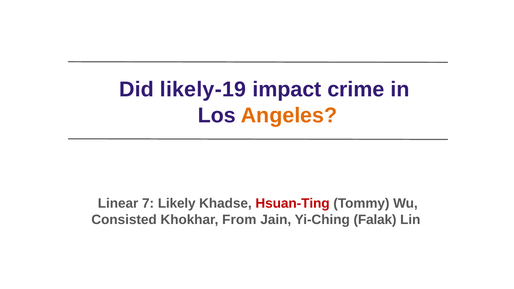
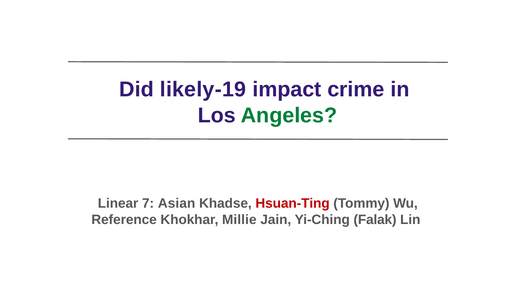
Angeles colour: orange -> green (289, 115)
Likely: Likely -> Asian (177, 204)
Consisted: Consisted -> Reference (124, 220)
From: From -> Millie (239, 220)
